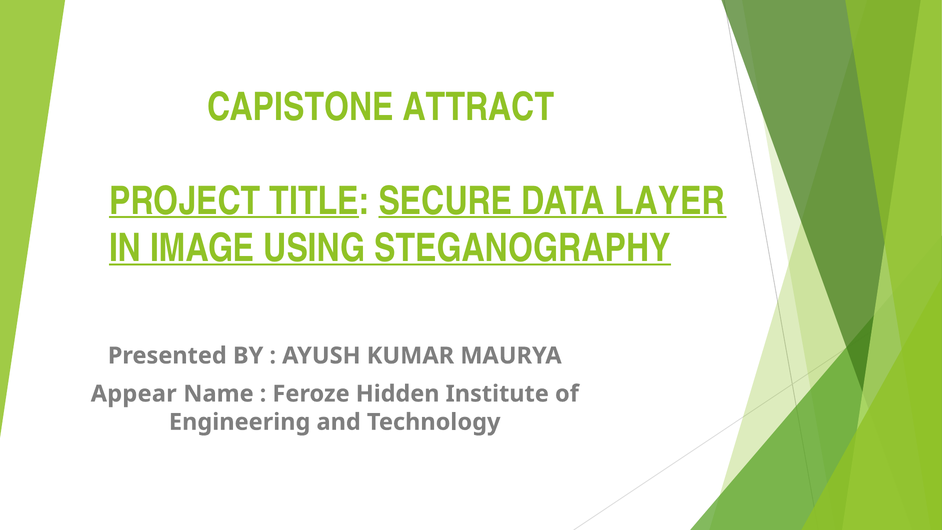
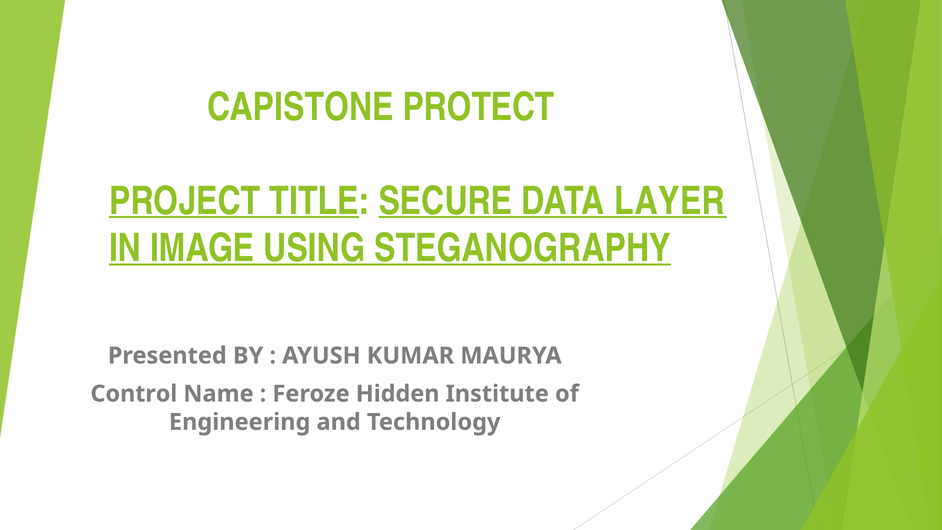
ATTRACT: ATTRACT -> PROTECT (479, 107)
Appear: Appear -> Control (134, 394)
